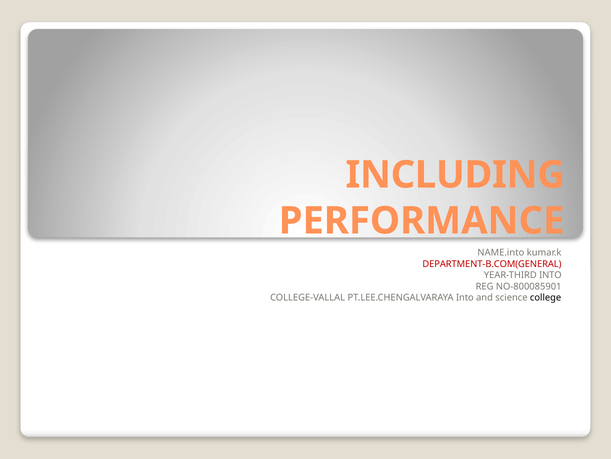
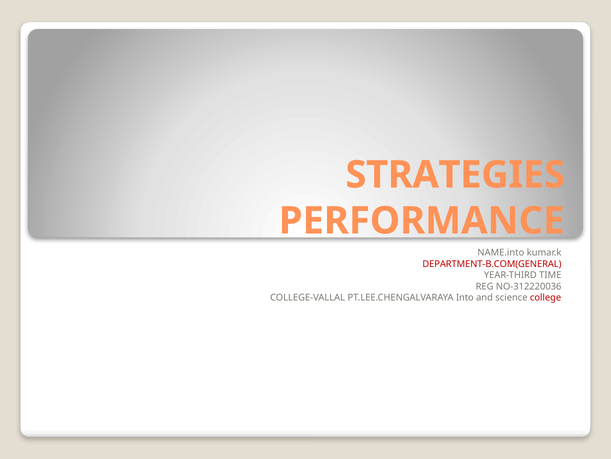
INCLUDING: INCLUDING -> STRATEGIES (455, 175)
YEAR-THIRD INTO: INTO -> TIME (550, 275)
NO-800085901: NO-800085901 -> NO-312220036 (529, 286)
college colour: black -> red (546, 297)
